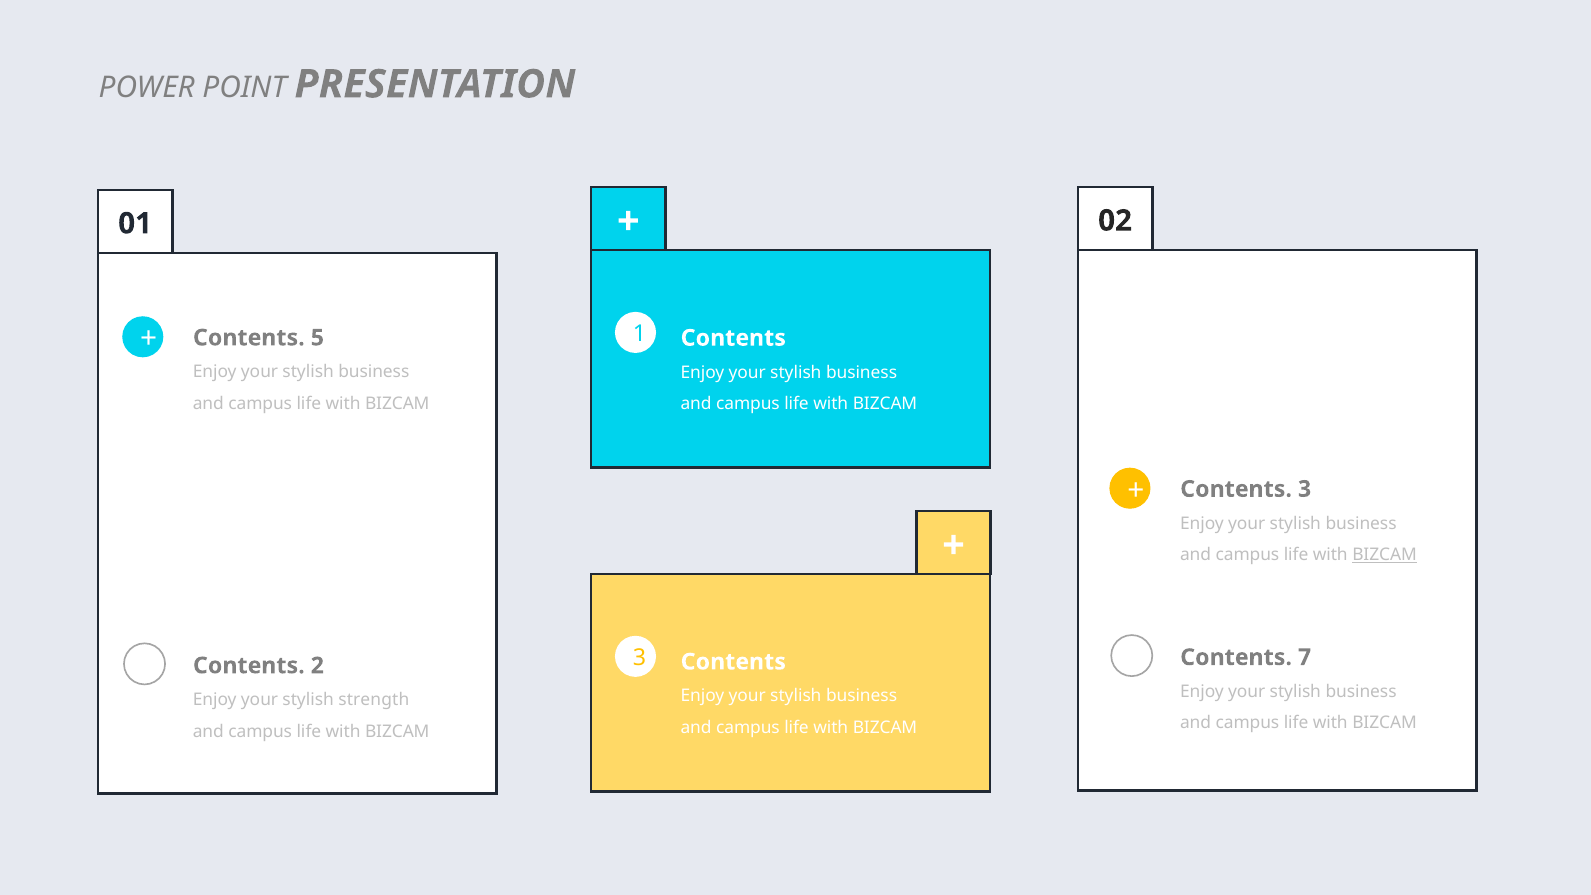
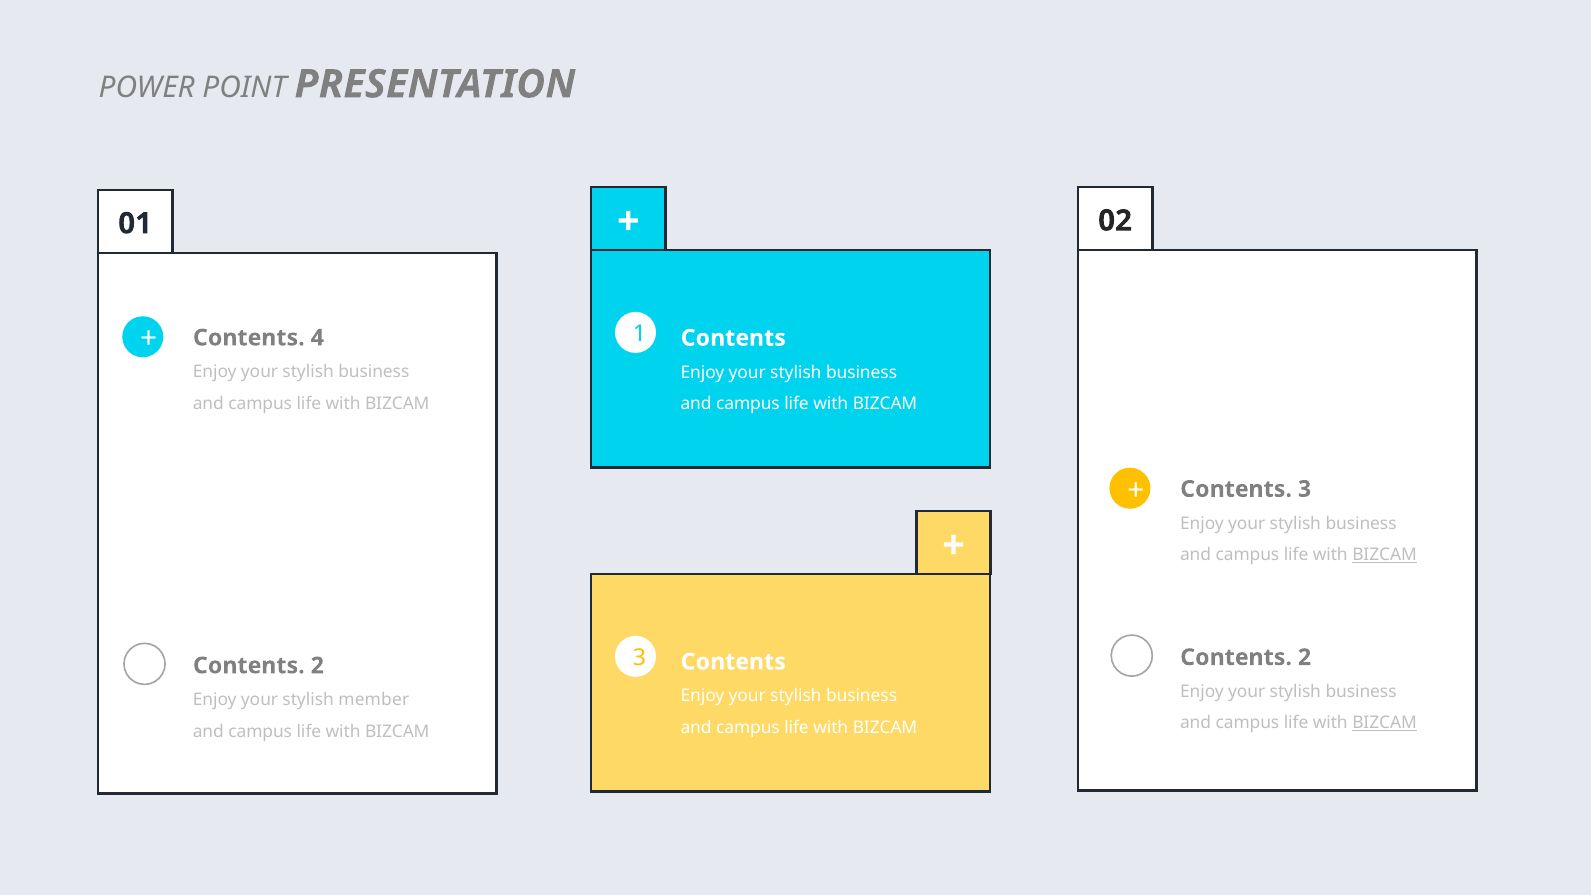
5: 5 -> 4 (317, 338)
7: 7 -> 2 (1305, 657)
strength: strength -> member (374, 700)
BIZCAM underline: none -> present (1385, 723)
